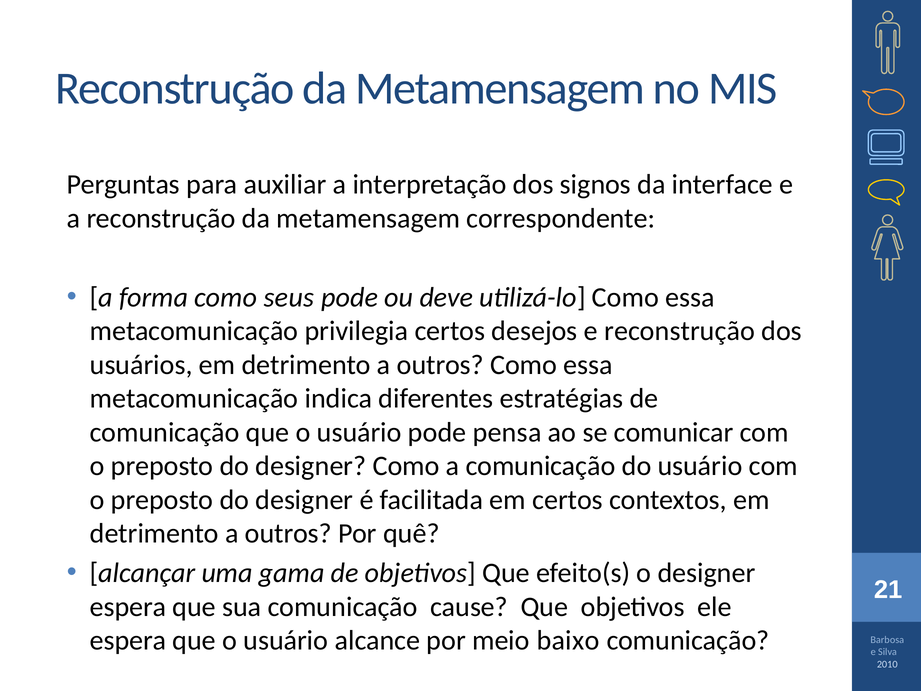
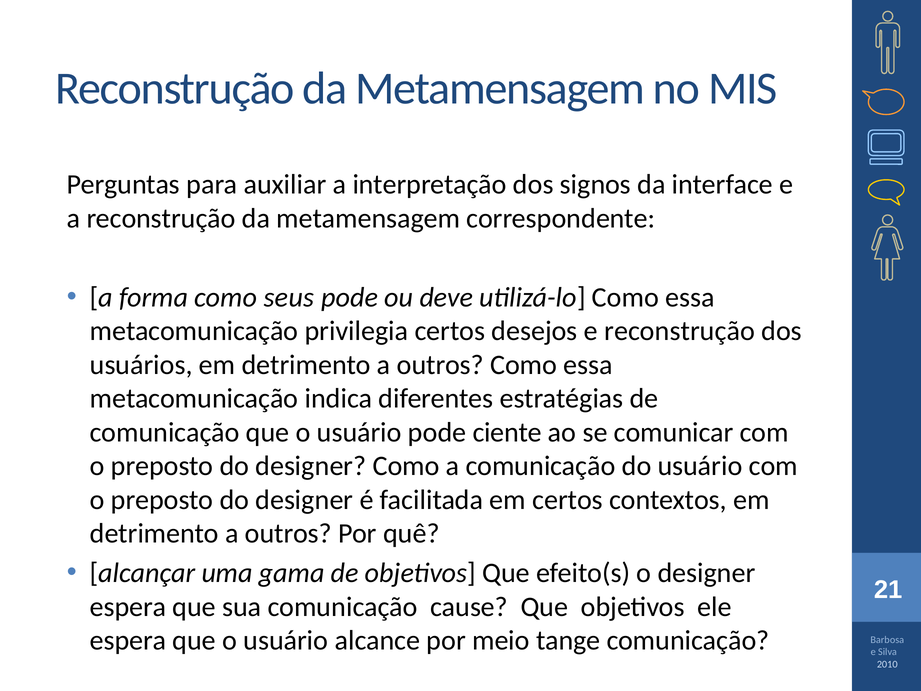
pensa: pensa -> ciente (507, 432)
baixo: baixo -> tange (568, 640)
